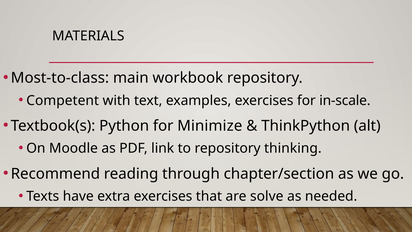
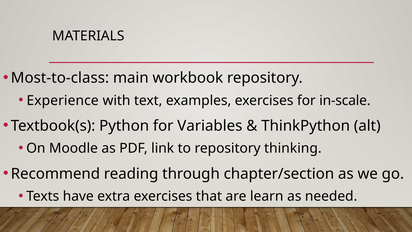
Competent: Competent -> Experience (63, 100)
Minimize: Minimize -> Variables (210, 126)
solve: solve -> learn (267, 196)
